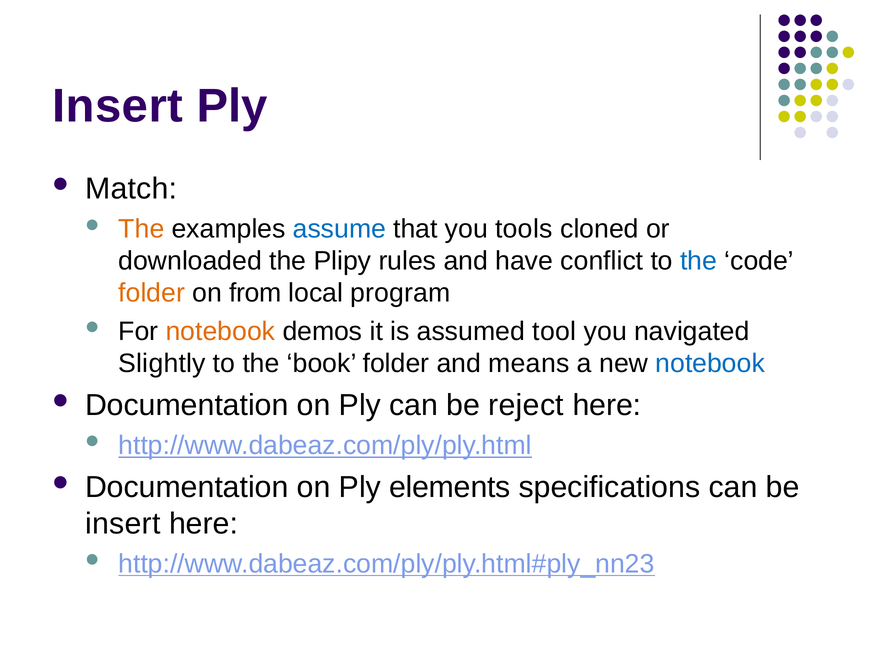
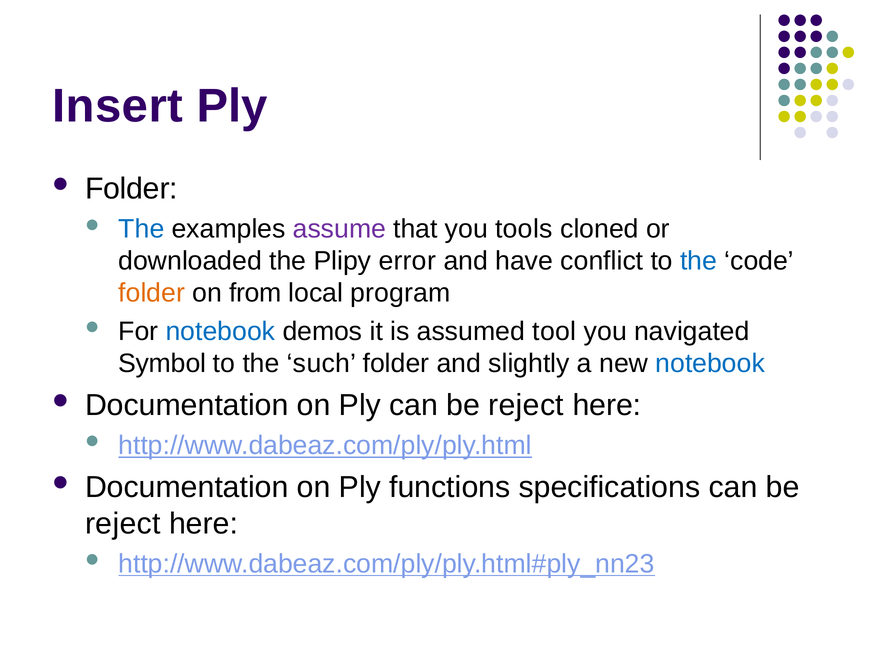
Match: Match -> Folder (131, 189)
The colour: orange -> blue (141, 229)
assume colour: blue -> purple (339, 229)
rules: rules -> error (407, 261)
notebook colour: orange -> blue (220, 331)
Slightly: Slightly -> Symbol (162, 363)
book: book -> such (321, 363)
means: means -> slightly (529, 363)
elements: elements -> functions (450, 487)
insert: insert -> reject (123, 523)
